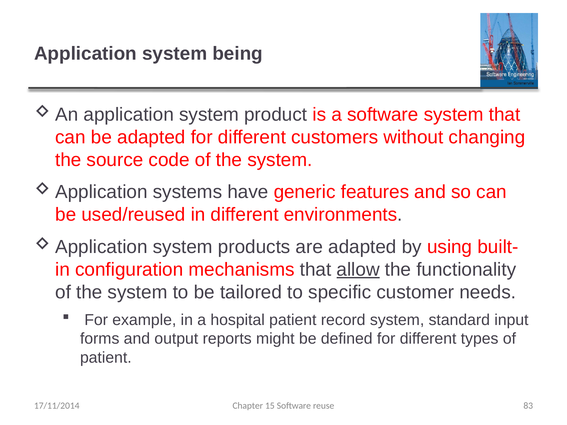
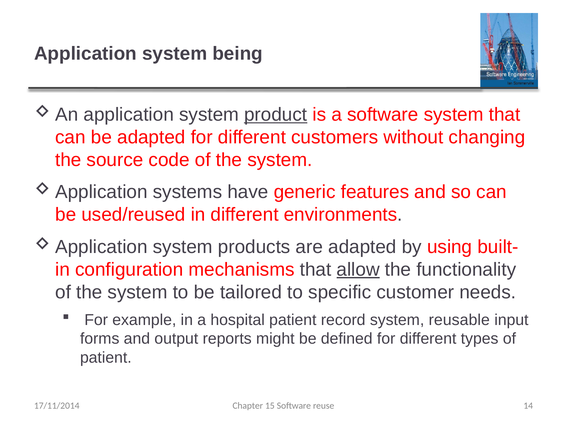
product underline: none -> present (276, 115)
standard: standard -> reusable (459, 320)
83: 83 -> 14 (528, 406)
